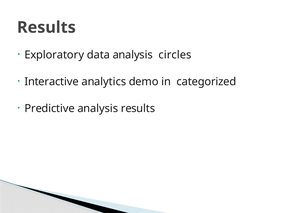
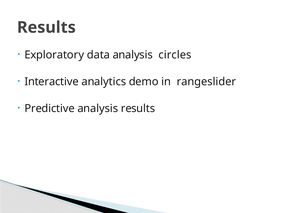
categorized: categorized -> rangeslider (206, 82)
